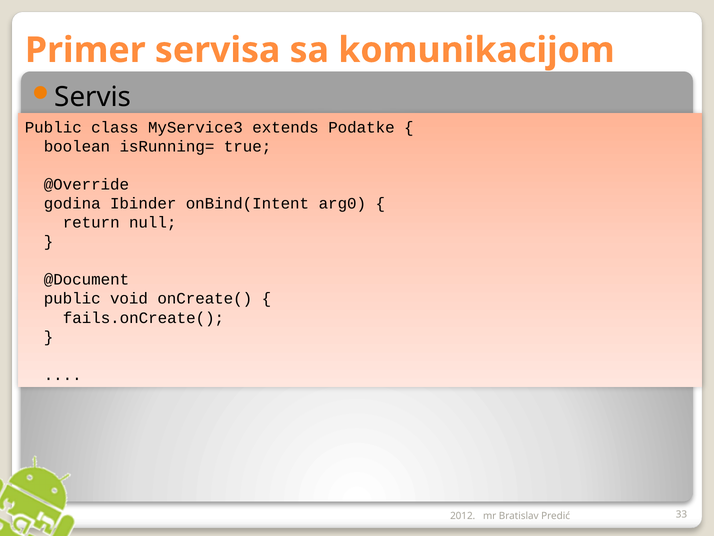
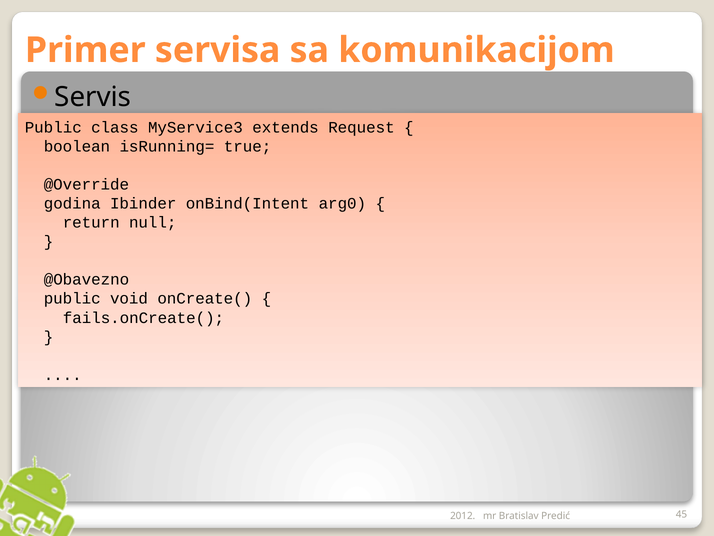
Podatke: Podatke -> Request (361, 127)
@Document: @Document -> @Obavezno (86, 279)
33: 33 -> 45 (681, 514)
